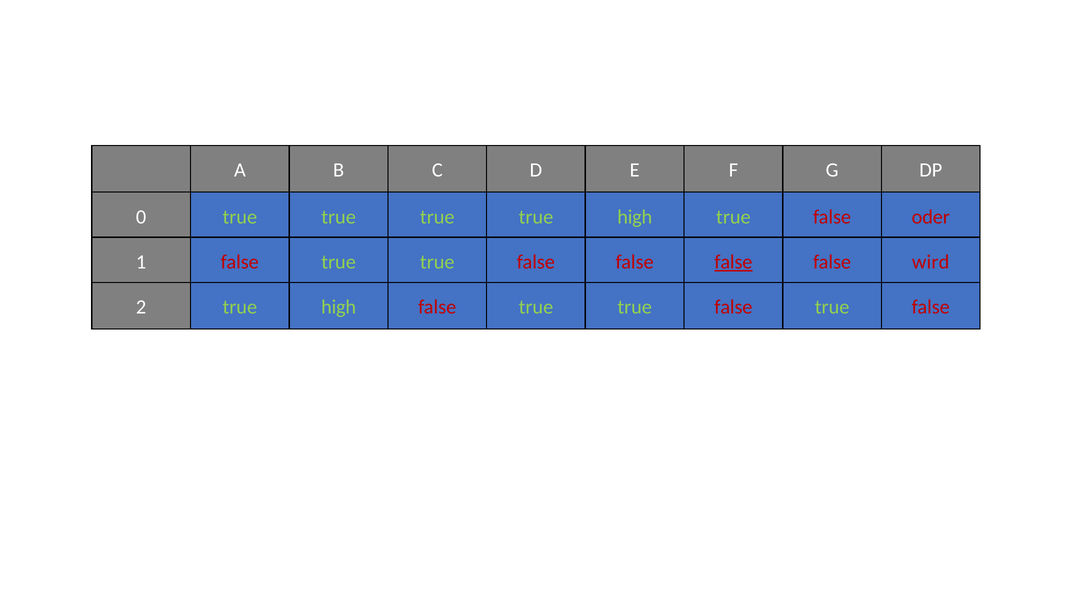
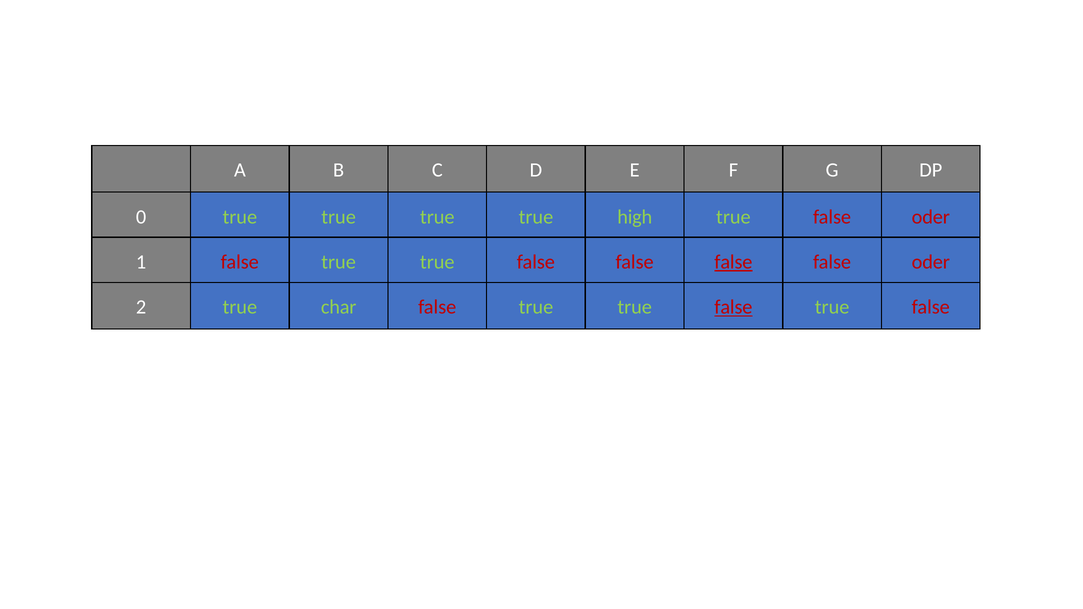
wird: wird -> oder (931, 262)
high: high -> char (339, 307)
false underline: none -> present (733, 307)
